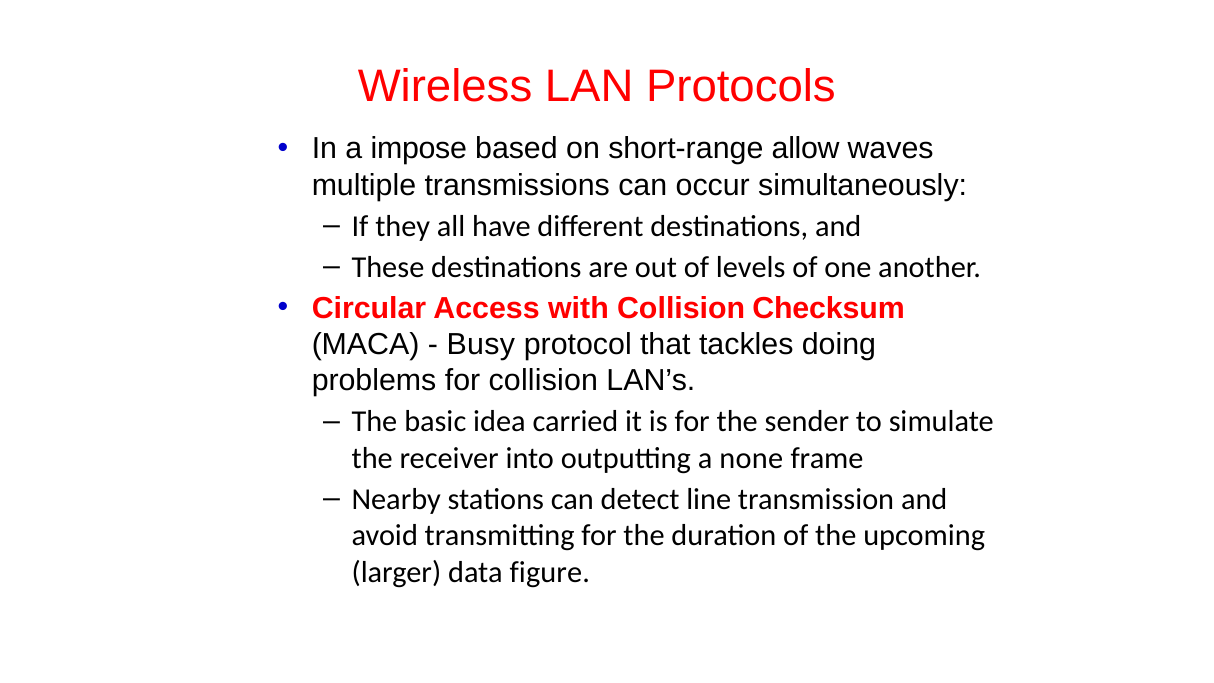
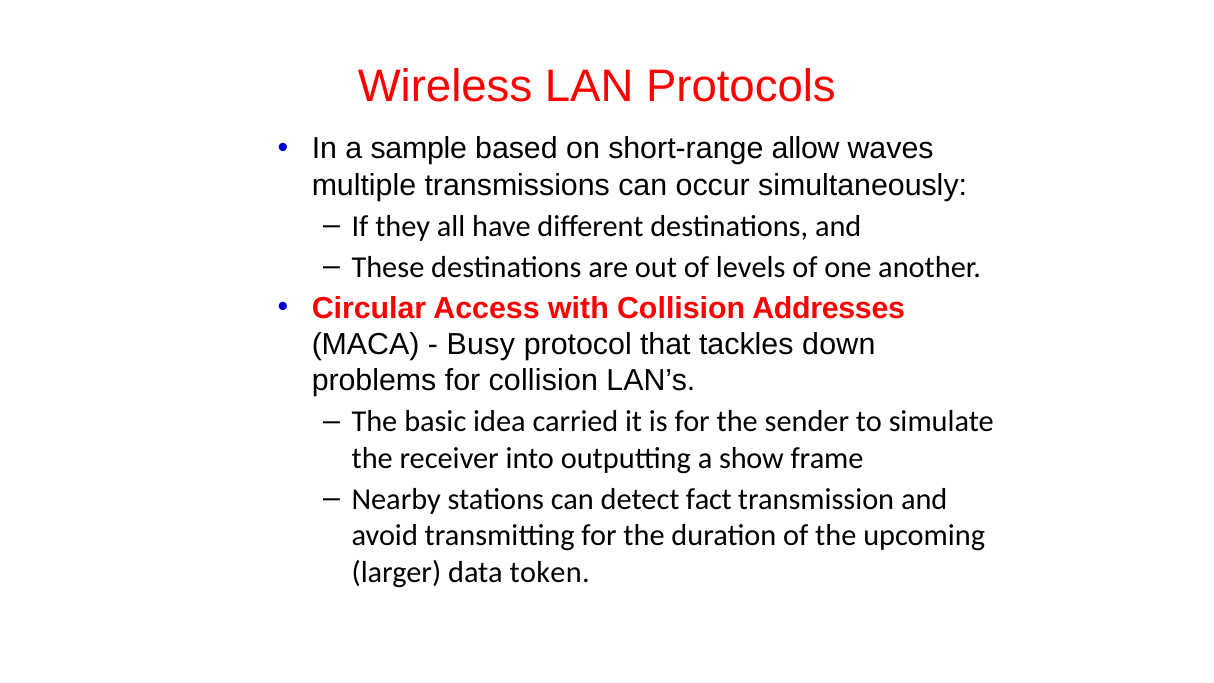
impose: impose -> sample (419, 149)
Checksum: Checksum -> Addresses (829, 308)
doing: doing -> down (839, 344)
none: none -> show (752, 458)
line: line -> fact (709, 499)
figure: figure -> token (550, 572)
